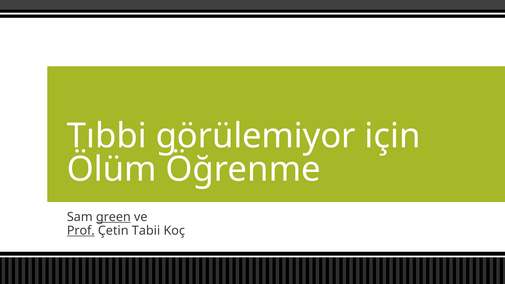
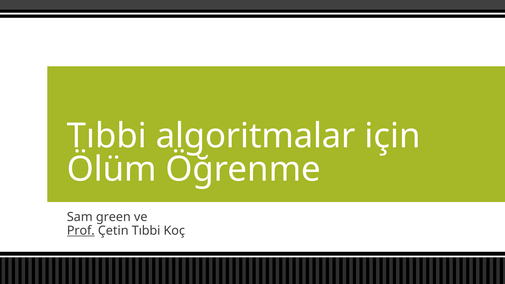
görülemiyor: görülemiyor -> algoritmalar (256, 136)
green underline: present -> none (113, 217)
Çetin Tabii: Tabii -> Tıbbi (146, 231)
